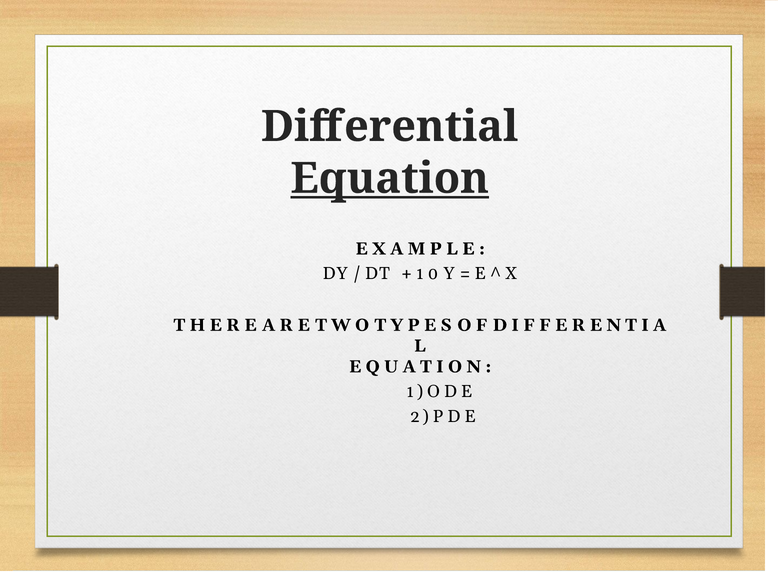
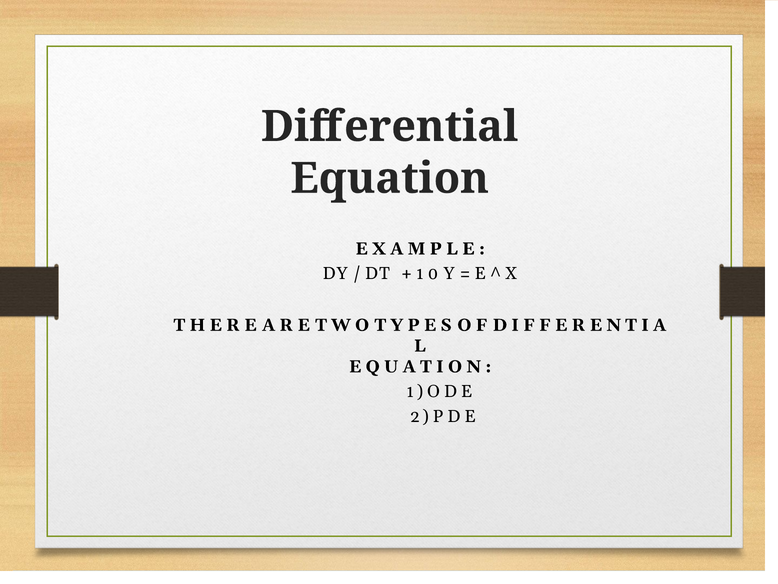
Equation underline: present -> none (390, 178)
